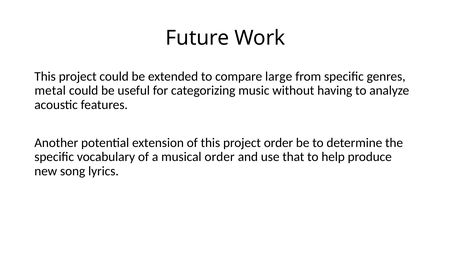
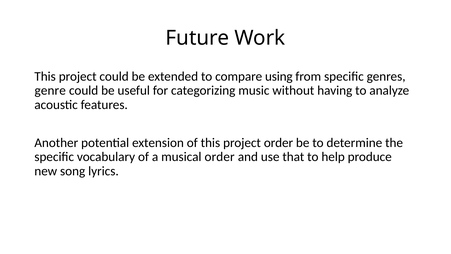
large: large -> using (279, 76)
metal: metal -> genre (50, 90)
